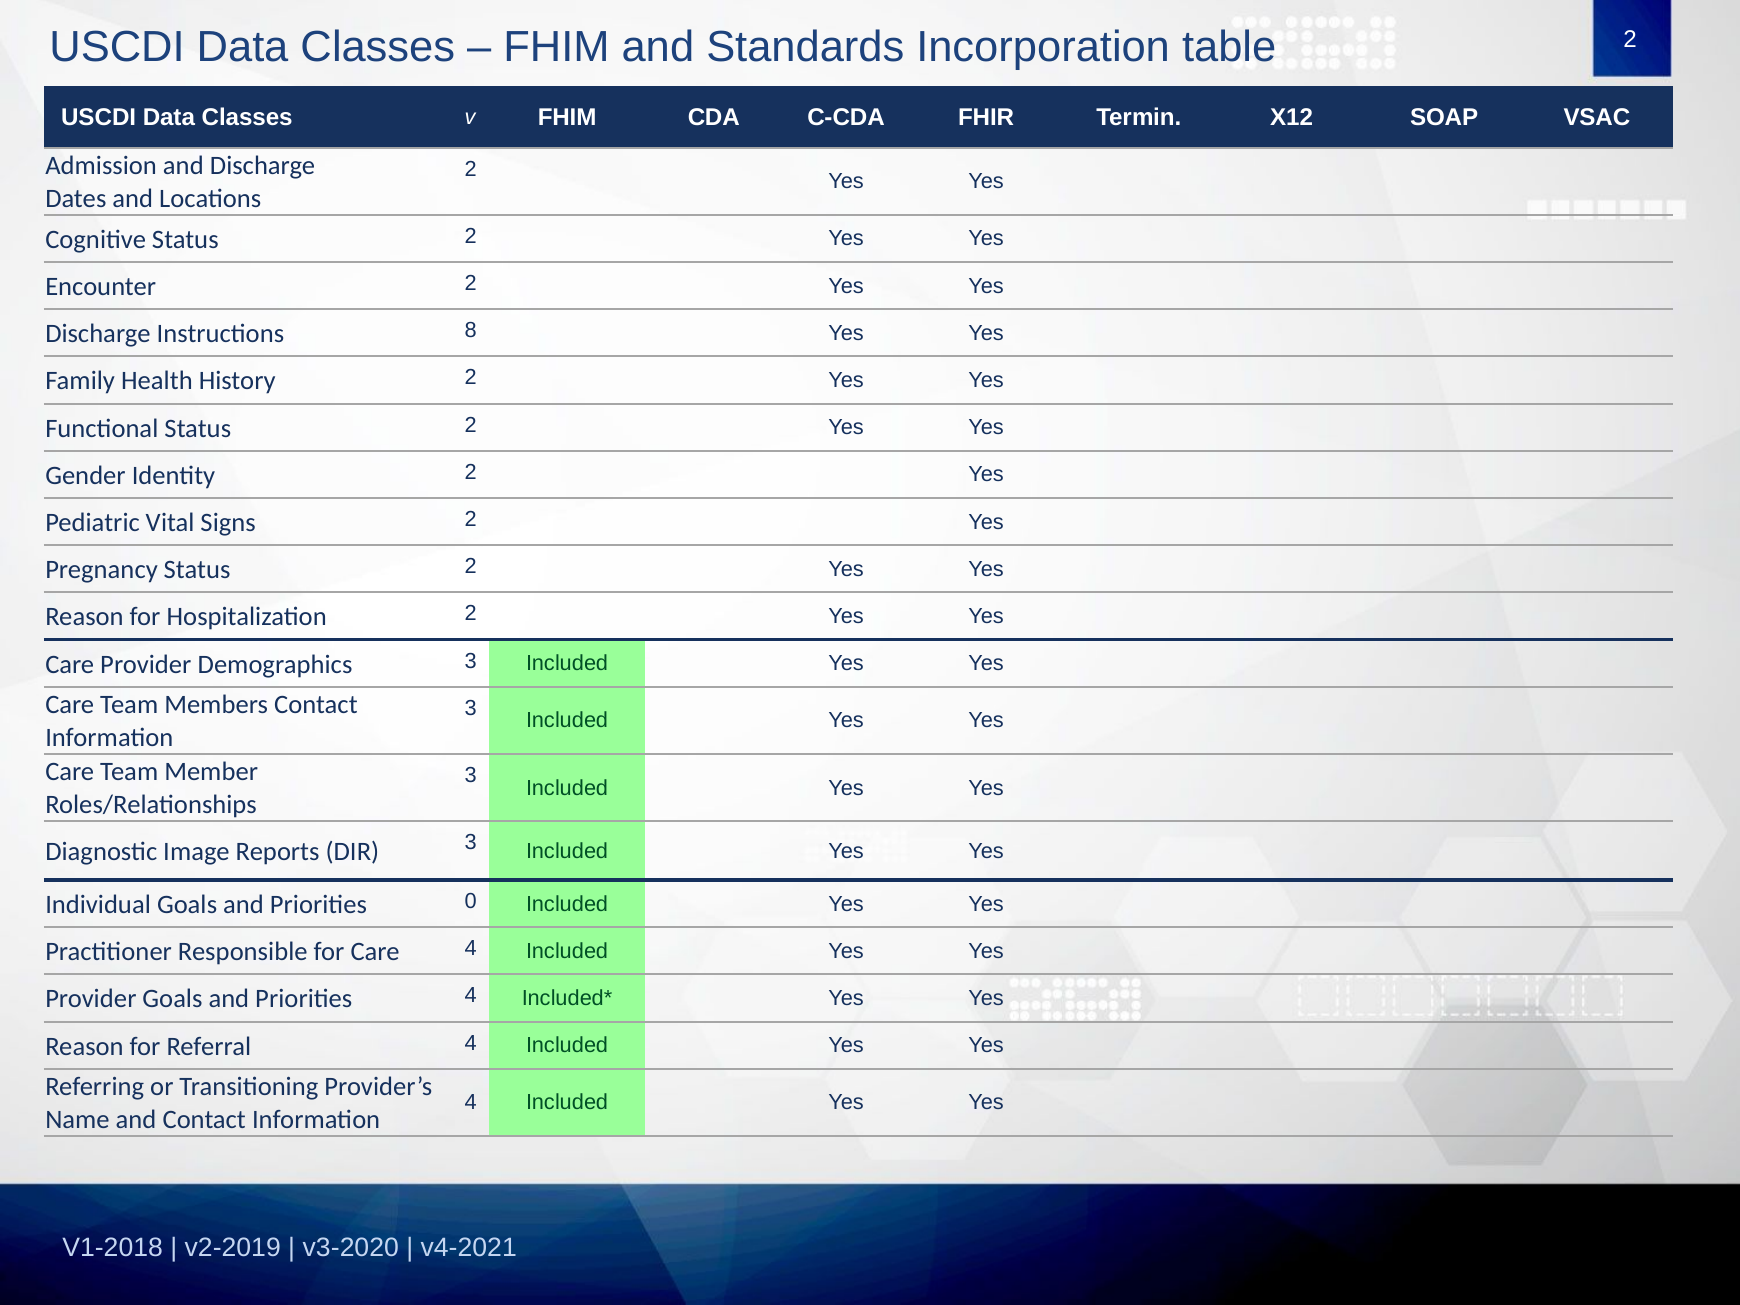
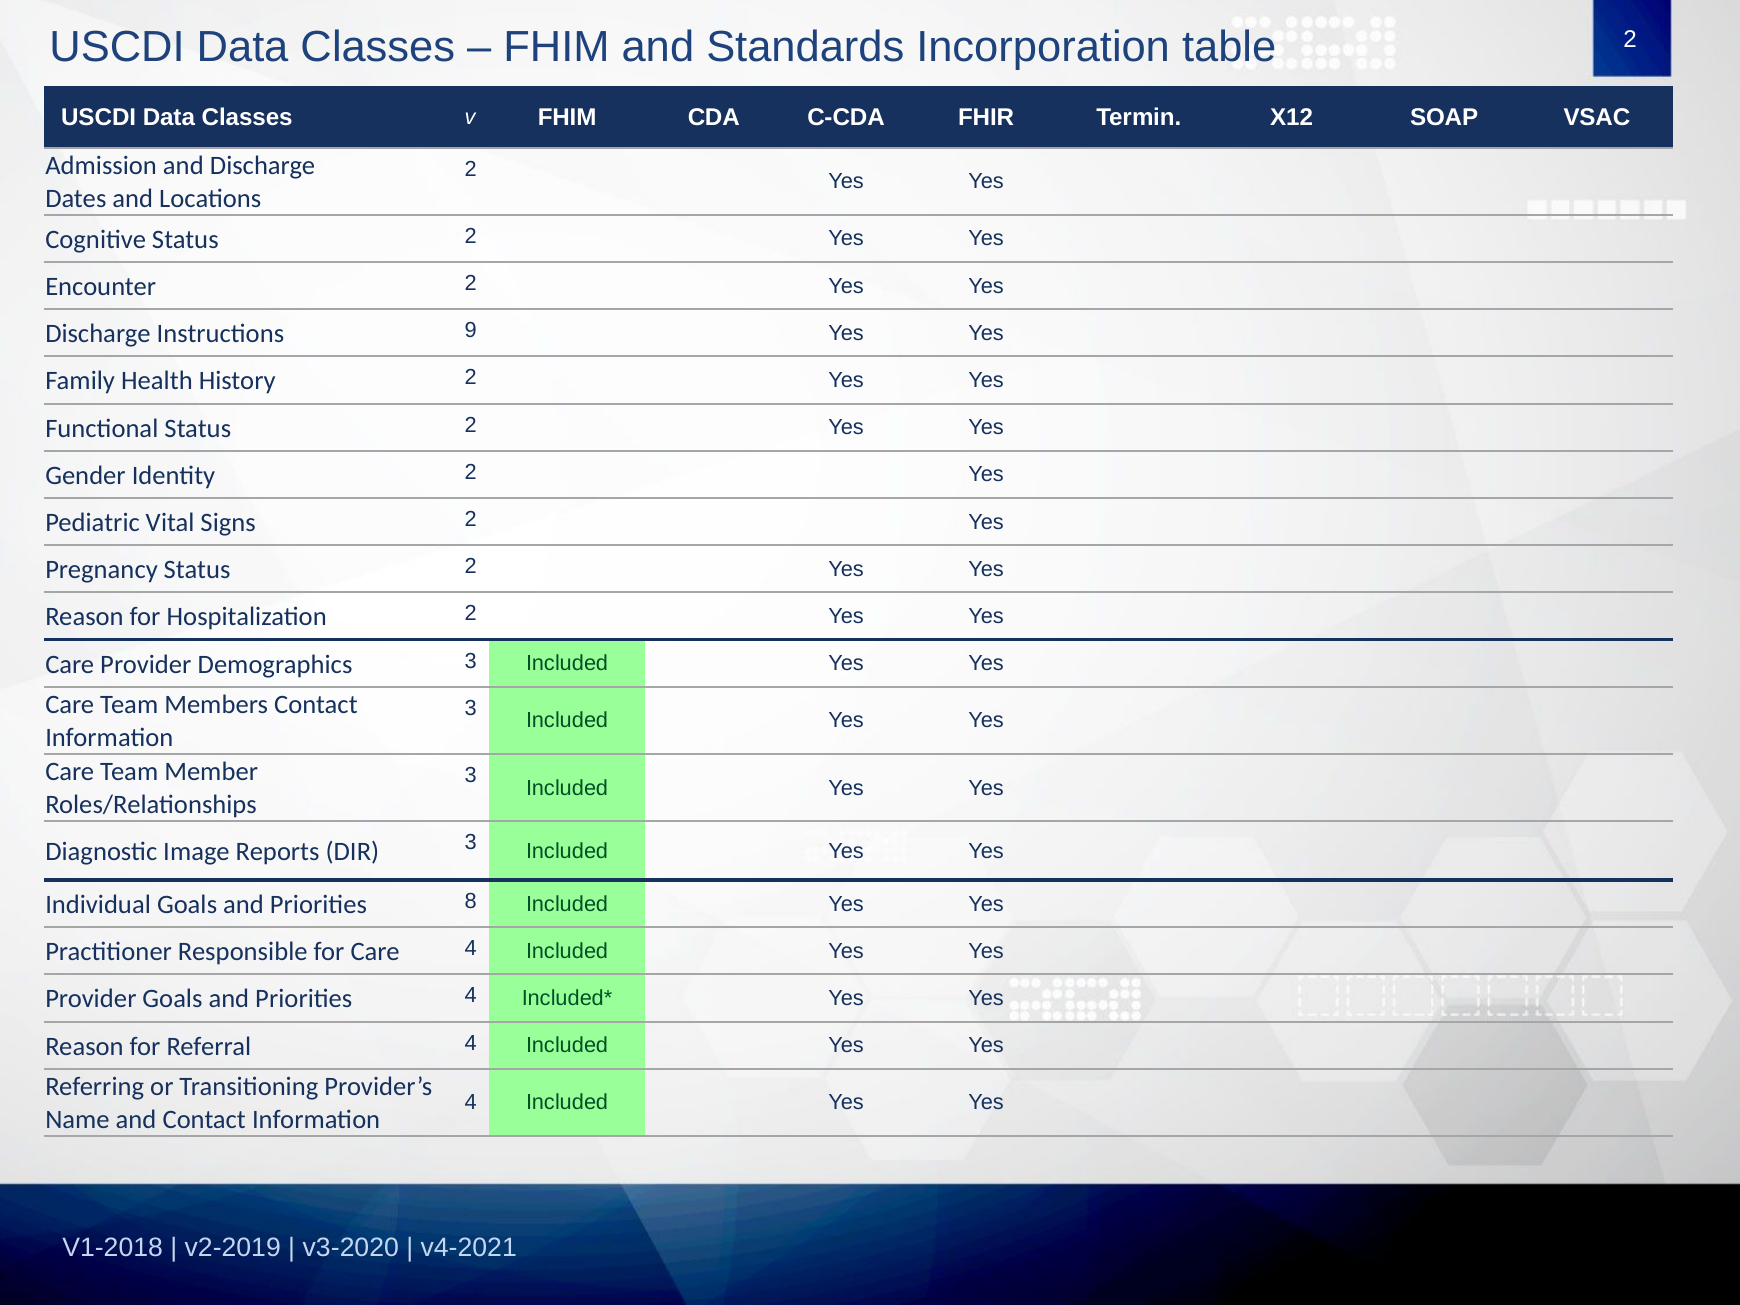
8: 8 -> 9 (471, 330)
0: 0 -> 8 (471, 901)
